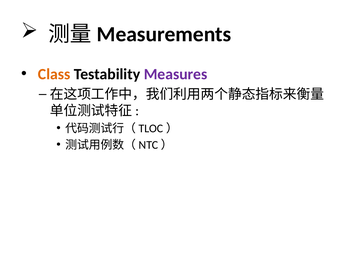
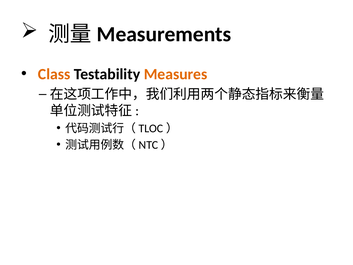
Measures colour: purple -> orange (176, 74)
